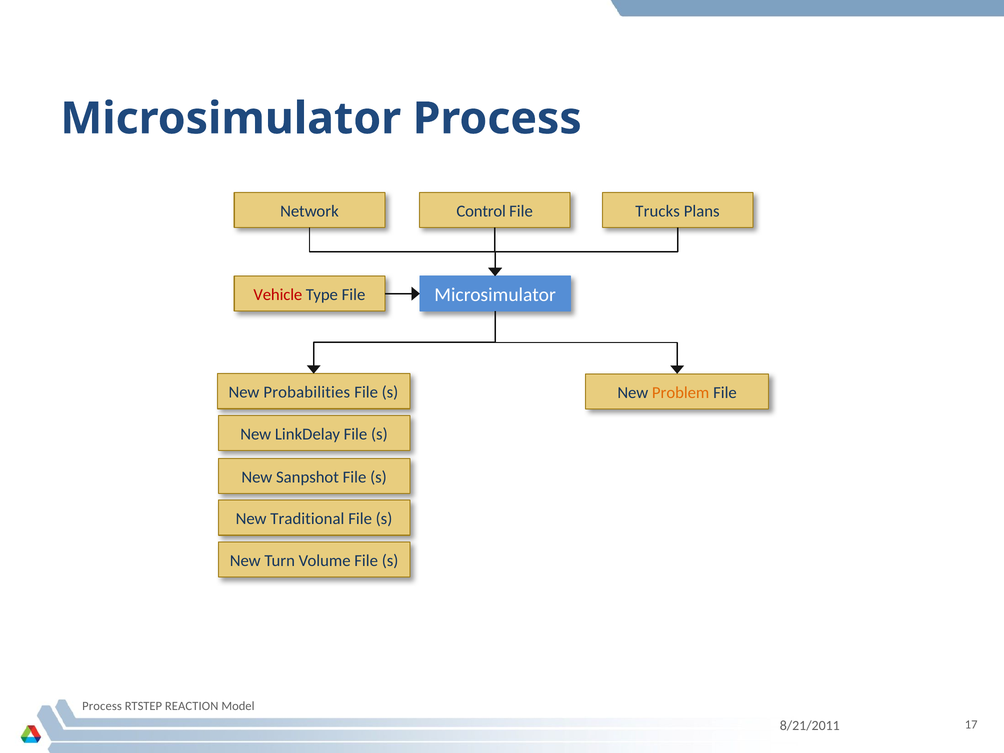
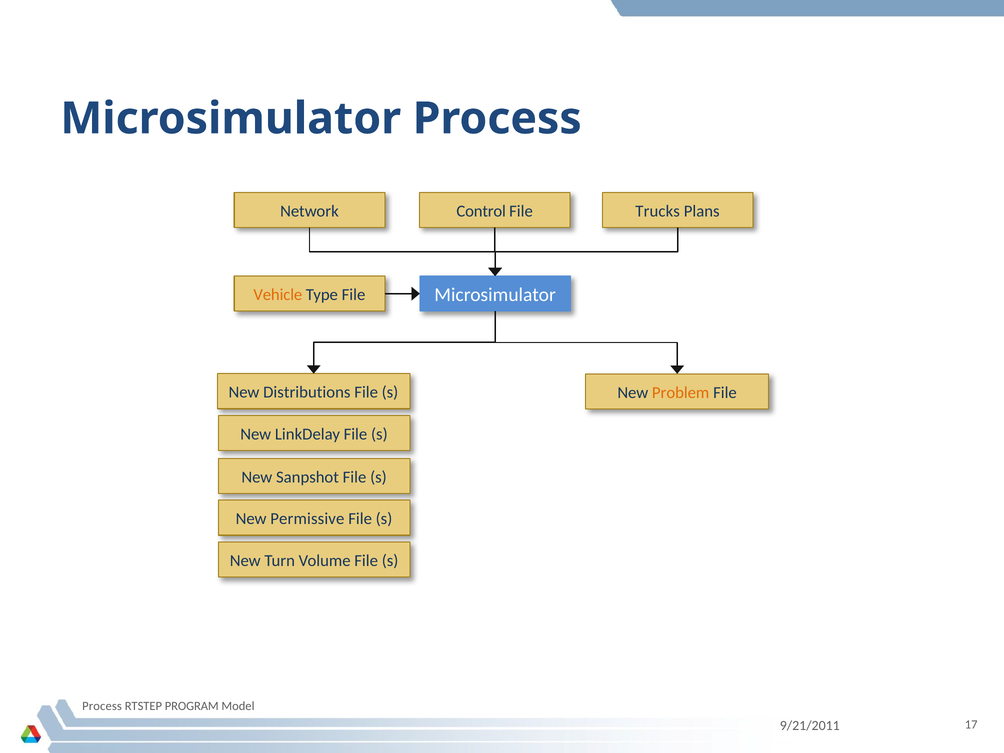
Vehicle colour: red -> orange (278, 295)
Probabilities: Probabilities -> Distributions (307, 392)
Traditional: Traditional -> Permissive (307, 519)
REACTION: REACTION -> PROGRAM (192, 706)
8/21/2011: 8/21/2011 -> 9/21/2011 (810, 726)
